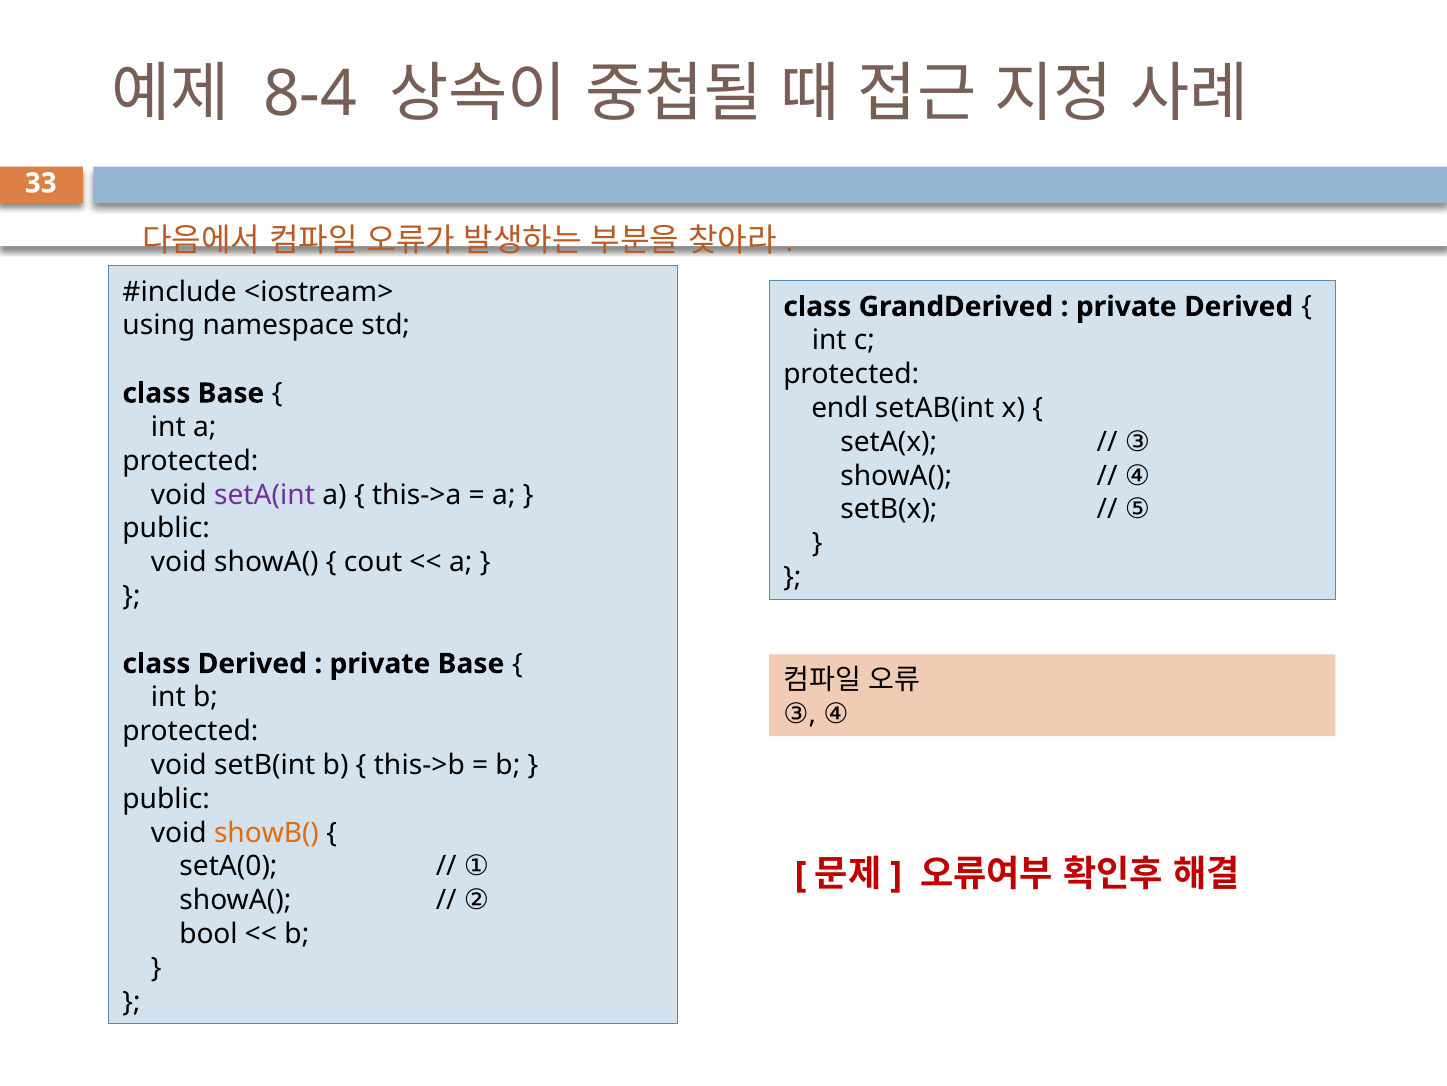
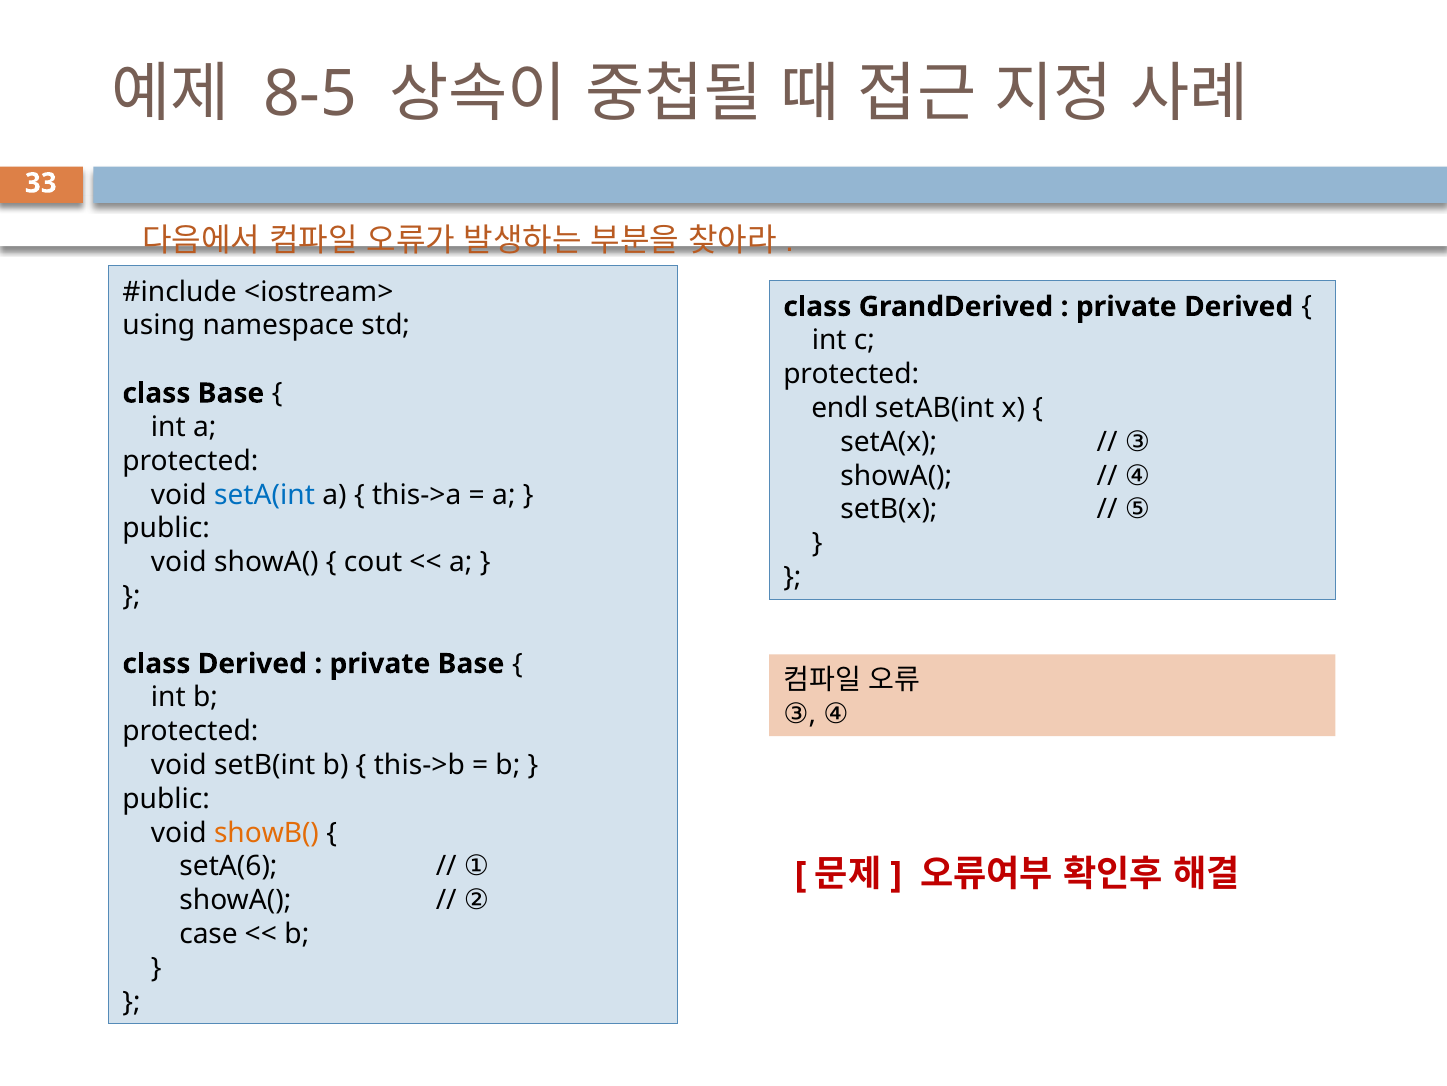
8-4: 8-4 -> 8-5 (310, 94)
setA(int colour: purple -> blue (265, 494)
setA(0: setA(0 -> setA(6 (228, 866)
bool: bool -> case (209, 934)
